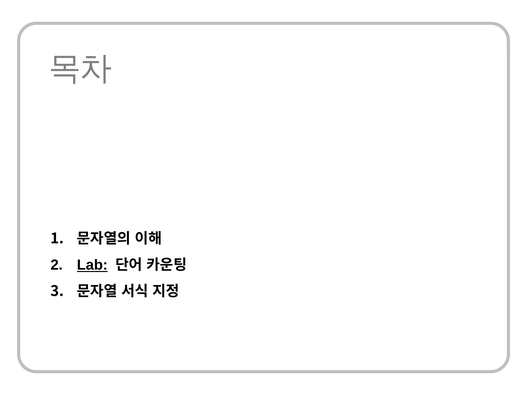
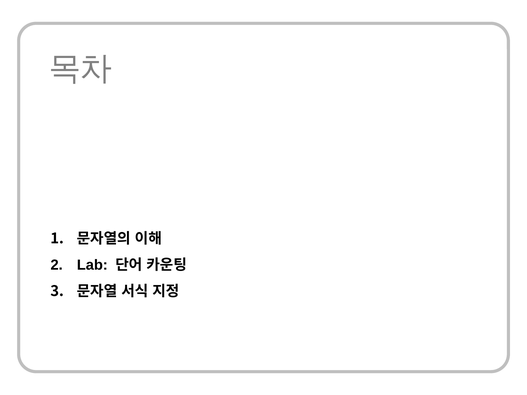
Lab underline: present -> none (92, 265)
